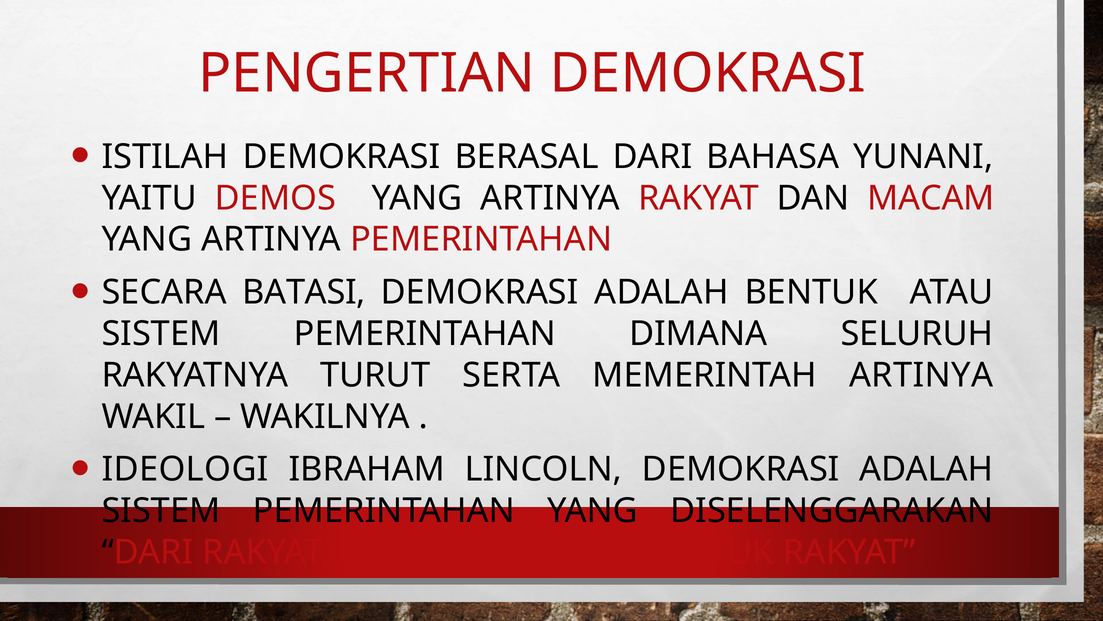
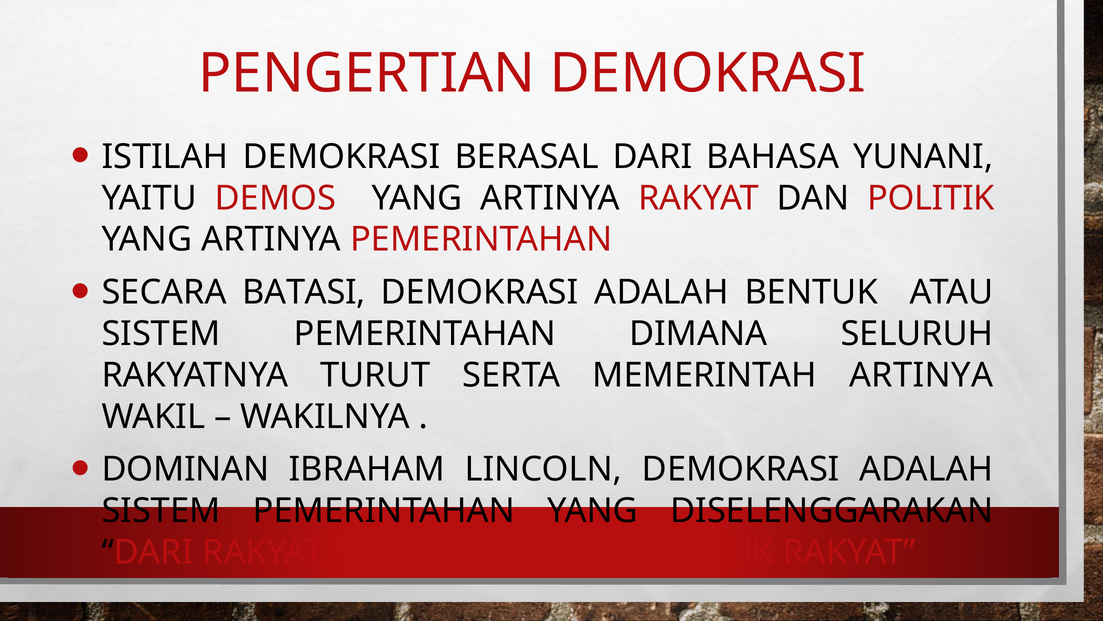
MACAM: MACAM -> POLITIK (931, 198)
IDEOLOGI: IDEOLOGI -> DOMINAN (185, 469)
